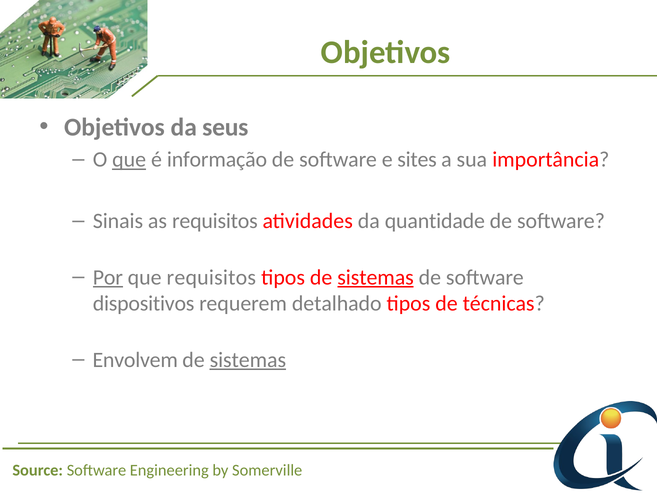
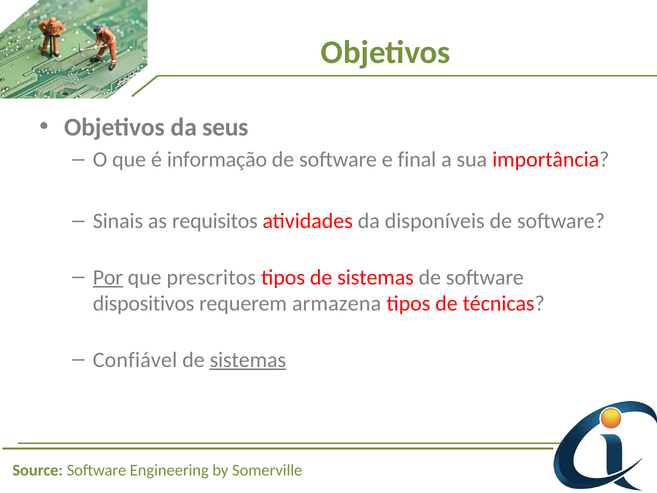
que underline: present -> none (129, 160)
sites: sites -> final (417, 160)
quantidade: quantidade -> disponíveis (435, 221)
que requisitos: requisitos -> prescritos (211, 277)
sistemas underline: present -> none (376, 277)
detalhado: detalhado -> armazena (337, 303)
Envolvem: Envolvem -> Confiável (135, 360)
